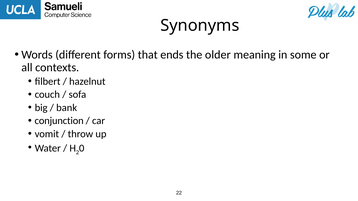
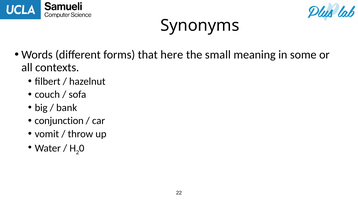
ends: ends -> here (172, 55)
older: older -> small (218, 55)
